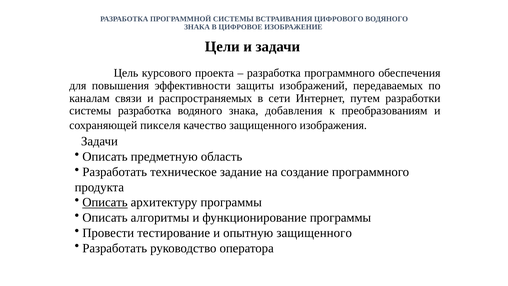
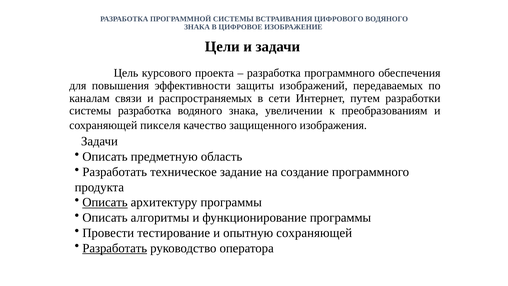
добавления: добавления -> увеличении (294, 111)
опытную защищенного: защищенного -> сохраняющей (314, 233)
Разработать underline: none -> present (115, 248)
